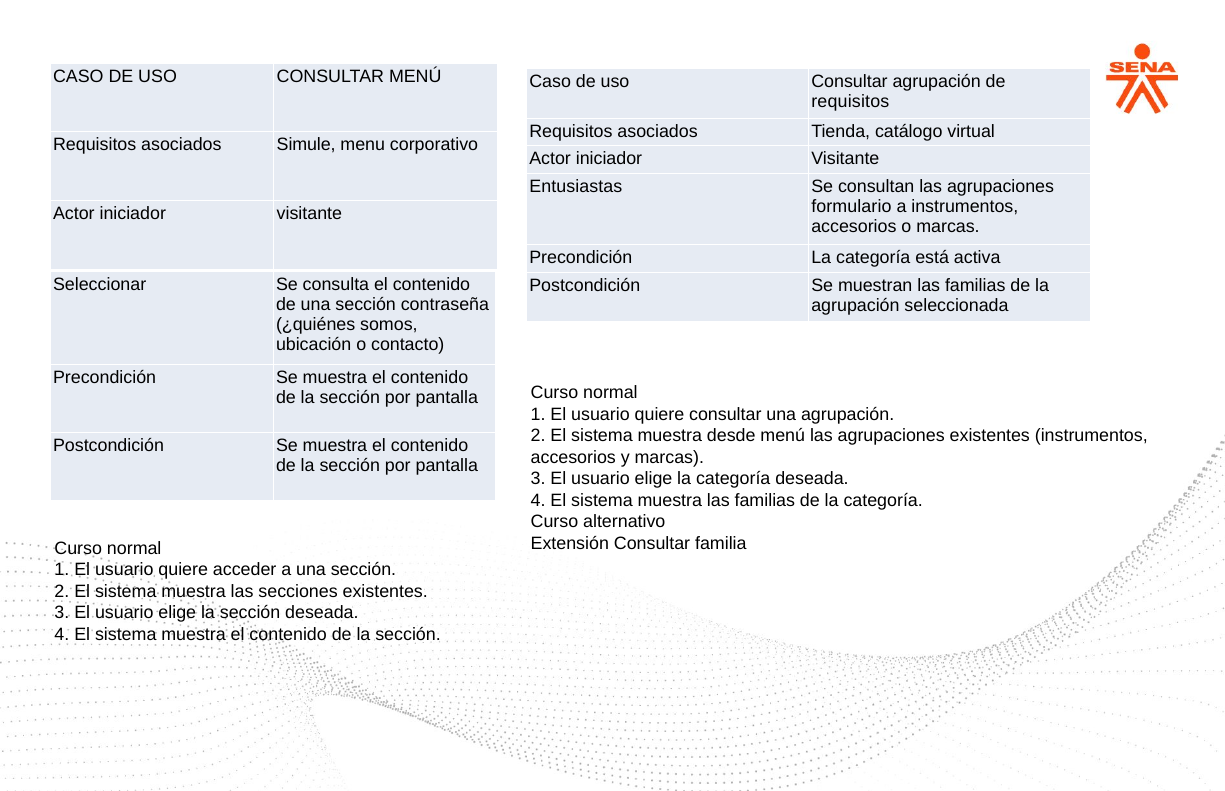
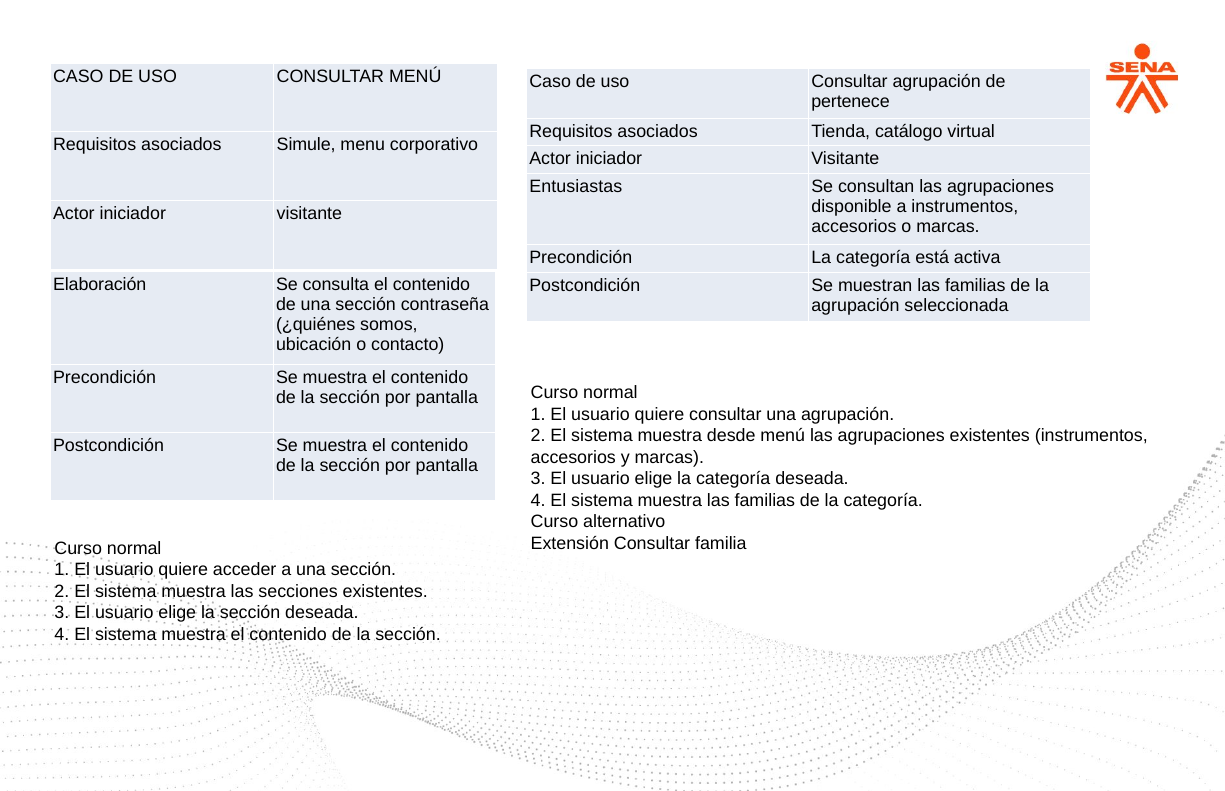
requisitos: requisitos -> pertenece (851, 102)
formulario: formulario -> disponible (851, 207)
Seleccionar: Seleccionar -> Elaboración (100, 284)
